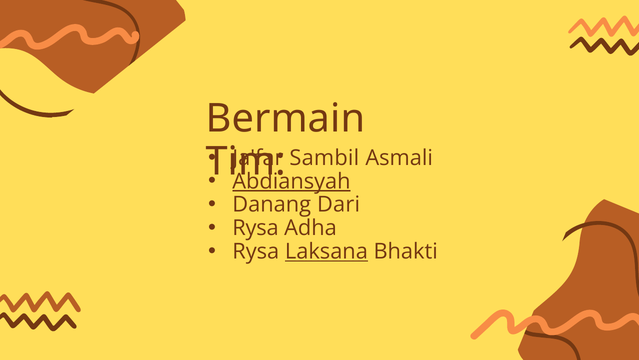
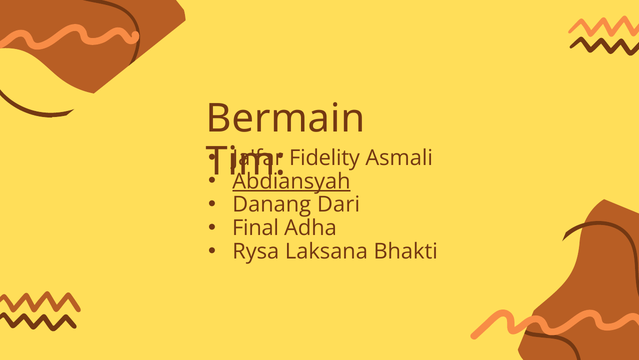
Sambil: Sambil -> Fidelity (325, 158)
Rysa: Rysa -> Final (256, 228)
Laksana underline: present -> none (326, 251)
